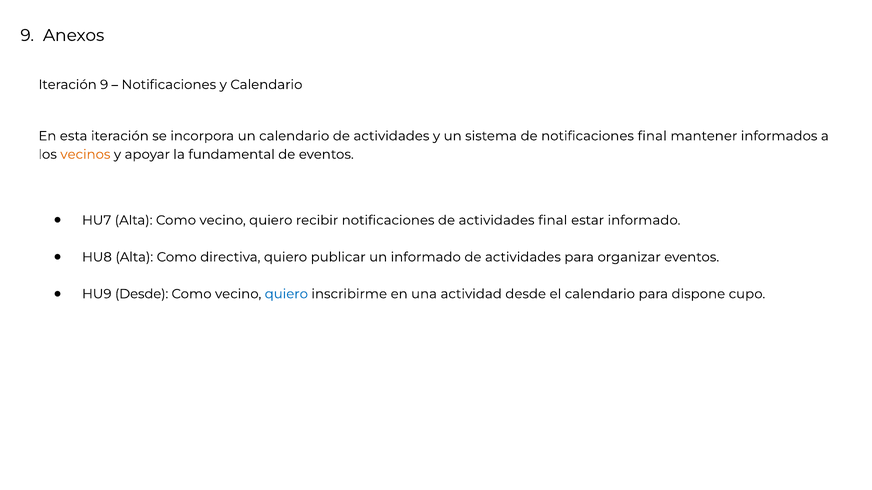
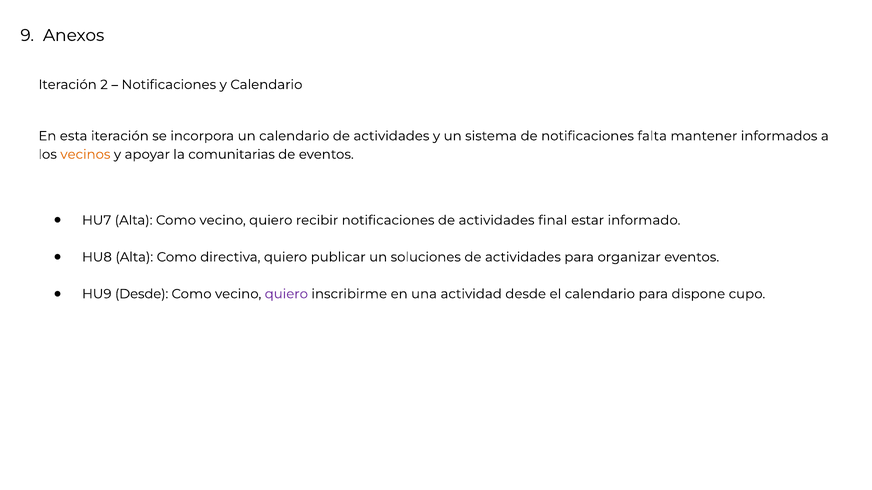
Iteración 9: 9 -> 2 (104, 85)
notificaciones final: final -> falta (652, 136)
fundamental: fundamental -> comunitarias (232, 155)
un informado: informado -> soluciones (426, 257)
quiero colour: blue -> purple (286, 294)
